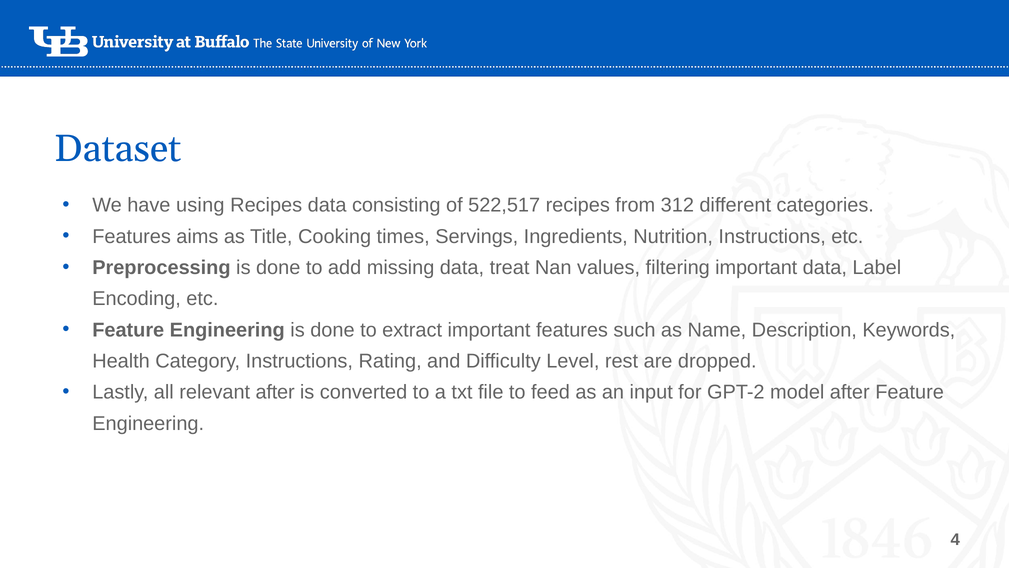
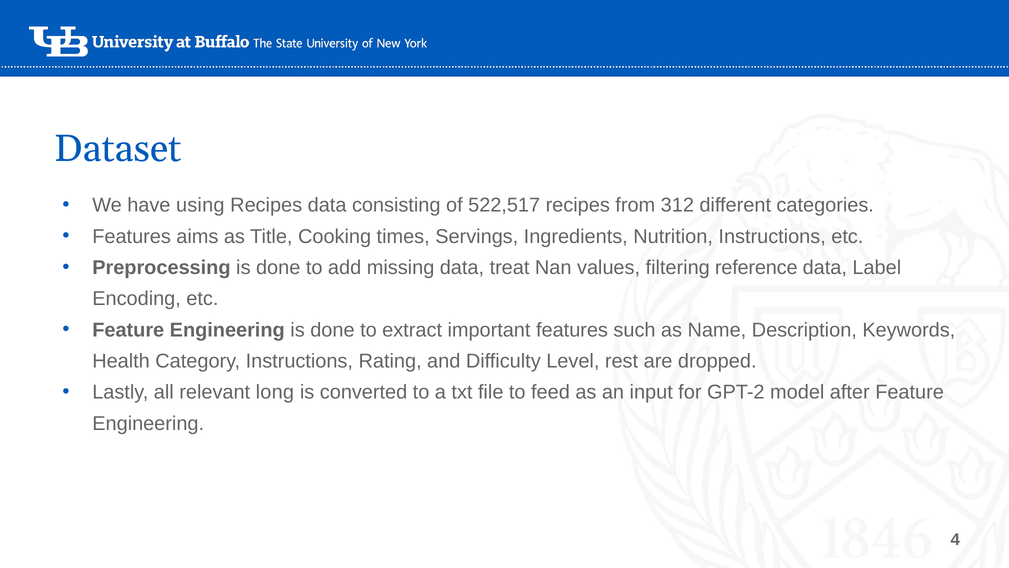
filtering important: important -> reference (756, 267)
relevant after: after -> long (275, 392)
